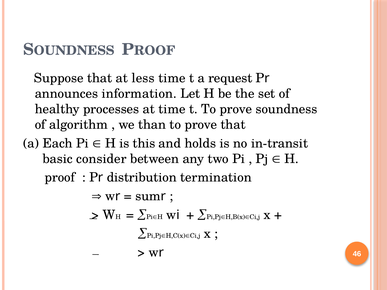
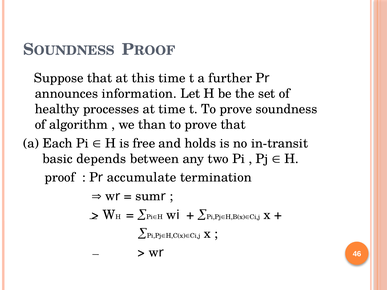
less: less -> this (143, 78)
request: request -> further (230, 78)
this: this -> free (144, 143)
consider: consider -> depends (101, 159)
distribution: distribution -> accumulate (142, 178)
